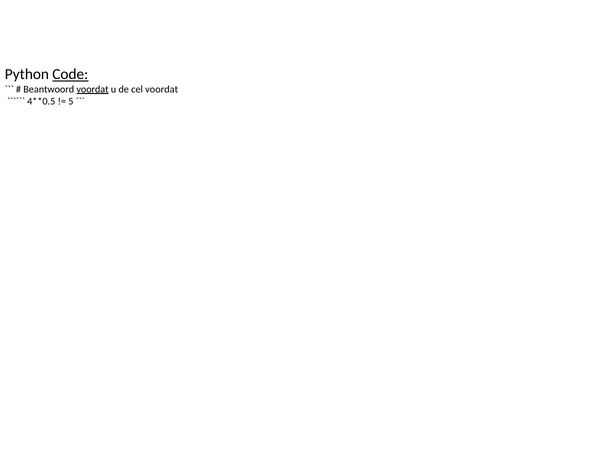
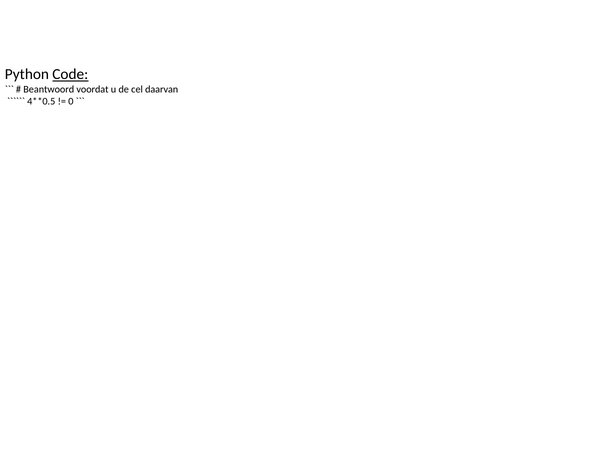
voordat underline: present -> none (93, 89)
cel voordat: voordat -> daarvan (162, 89)
5: 5 -> 0 (71, 101)
